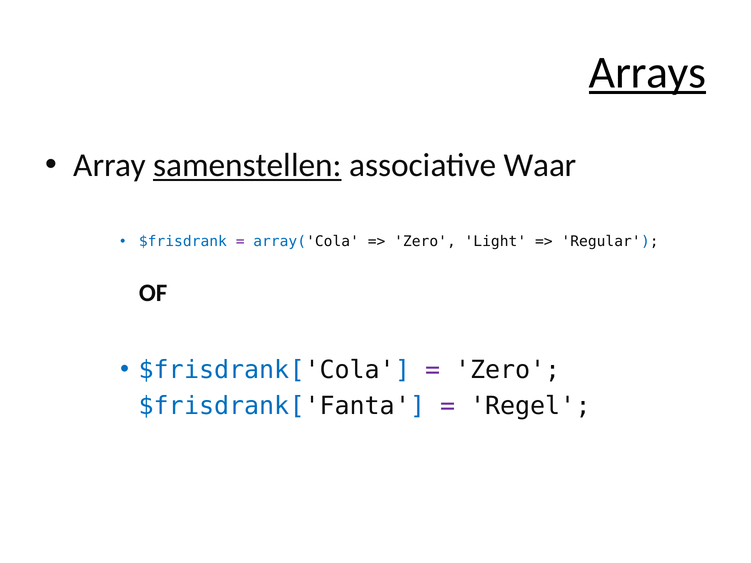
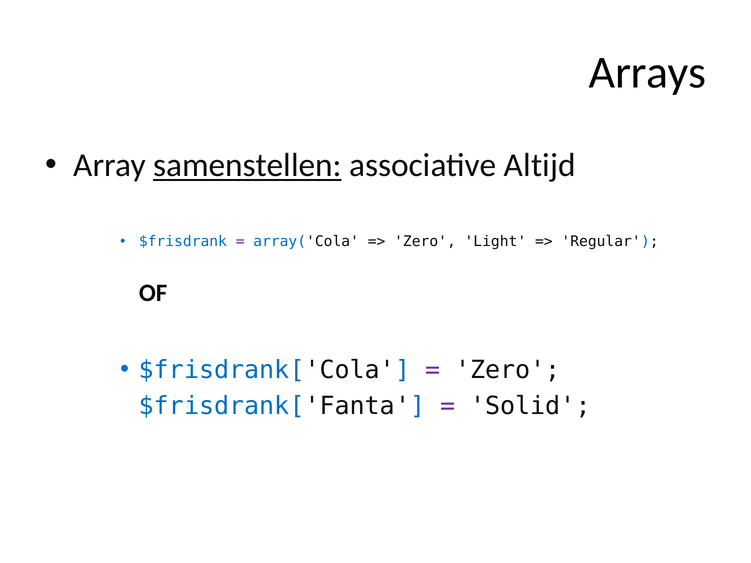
Arrays underline: present -> none (648, 73)
Waar: Waar -> Altijd (540, 166)
Regel: Regel -> Solid (530, 406)
